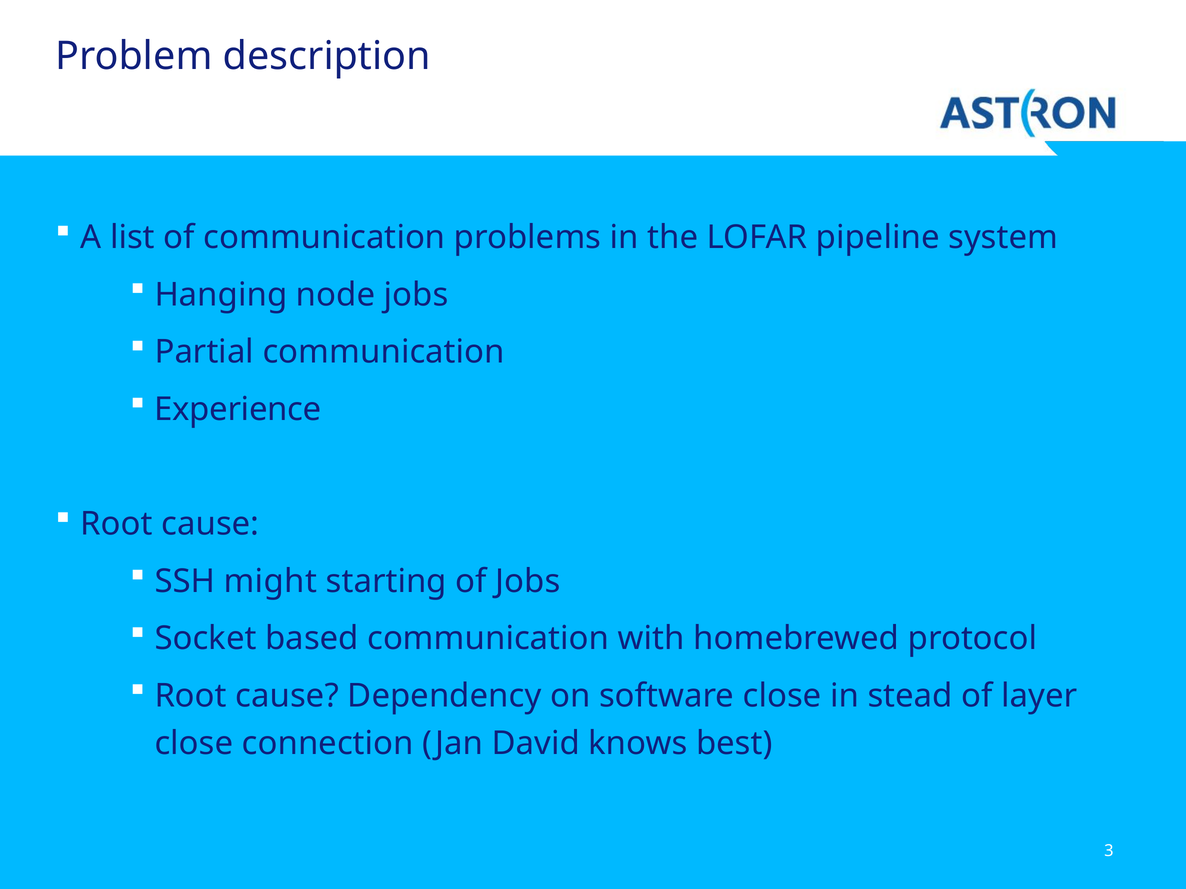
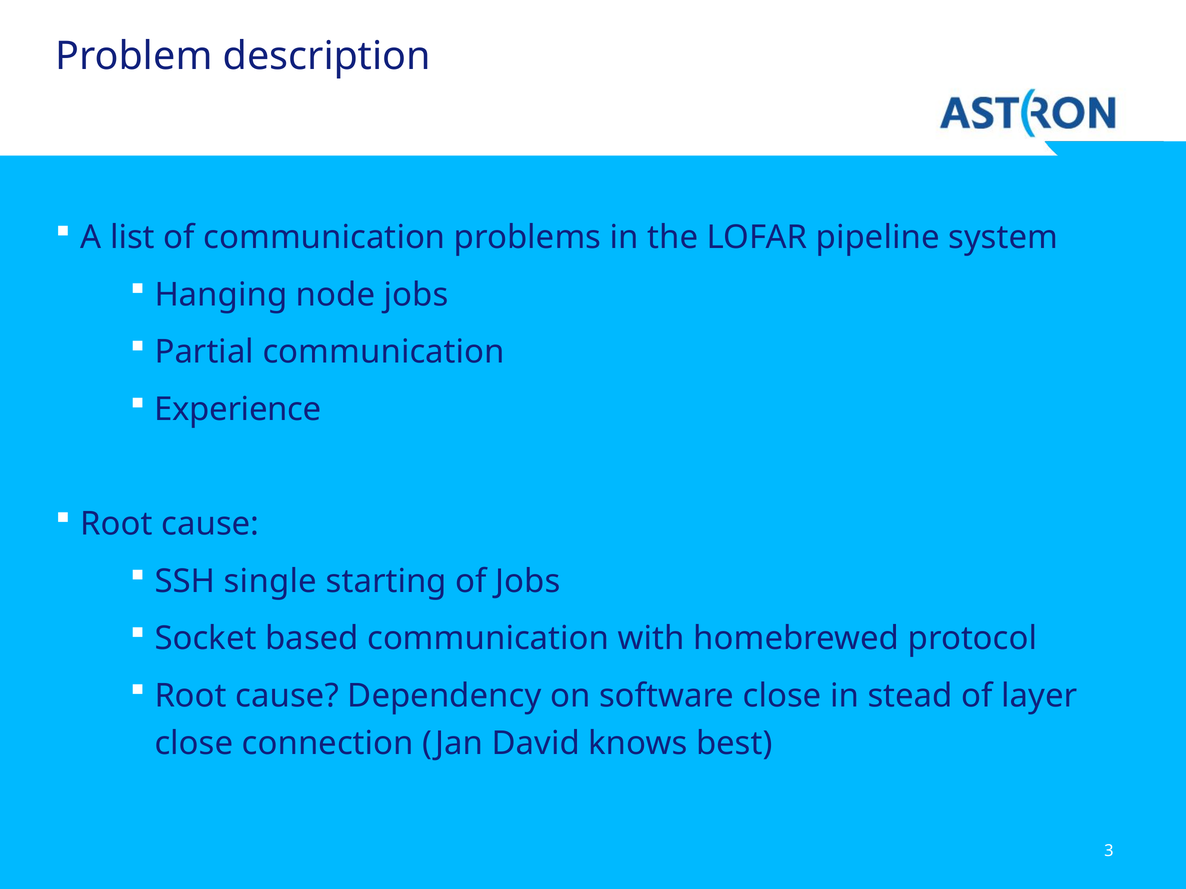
might: might -> single (270, 582)
